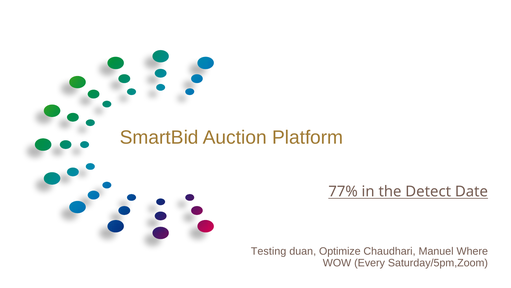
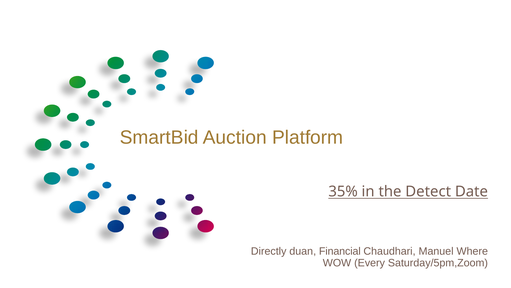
77%: 77% -> 35% (343, 191)
Testing: Testing -> Directly (269, 251)
Optimize: Optimize -> Financial (340, 251)
